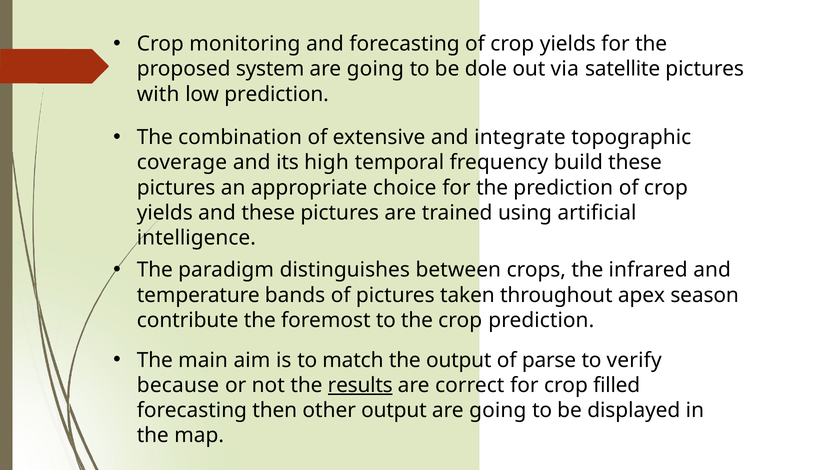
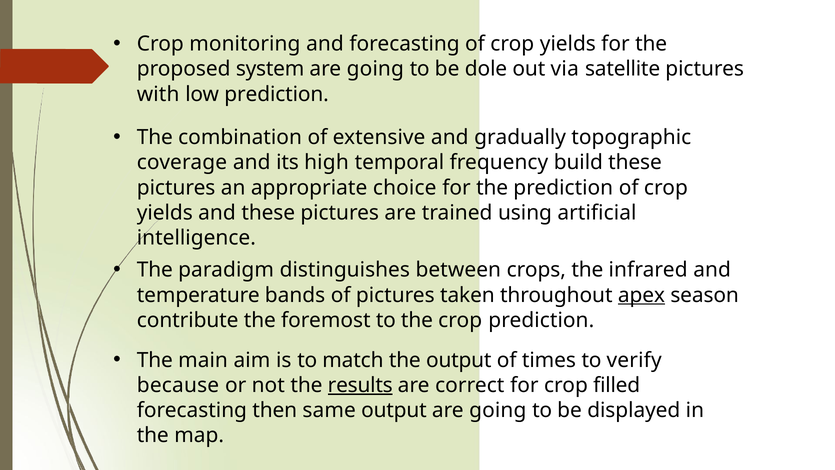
integrate: integrate -> gradually (520, 137)
apex underline: none -> present (641, 295)
parse: parse -> times (549, 360)
other: other -> same (329, 410)
